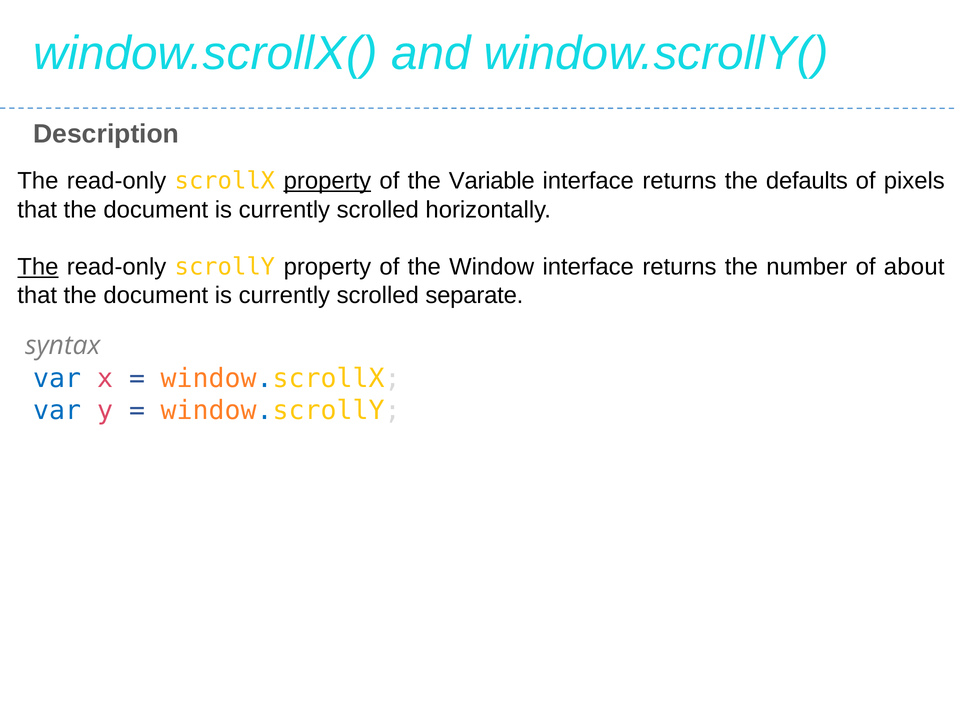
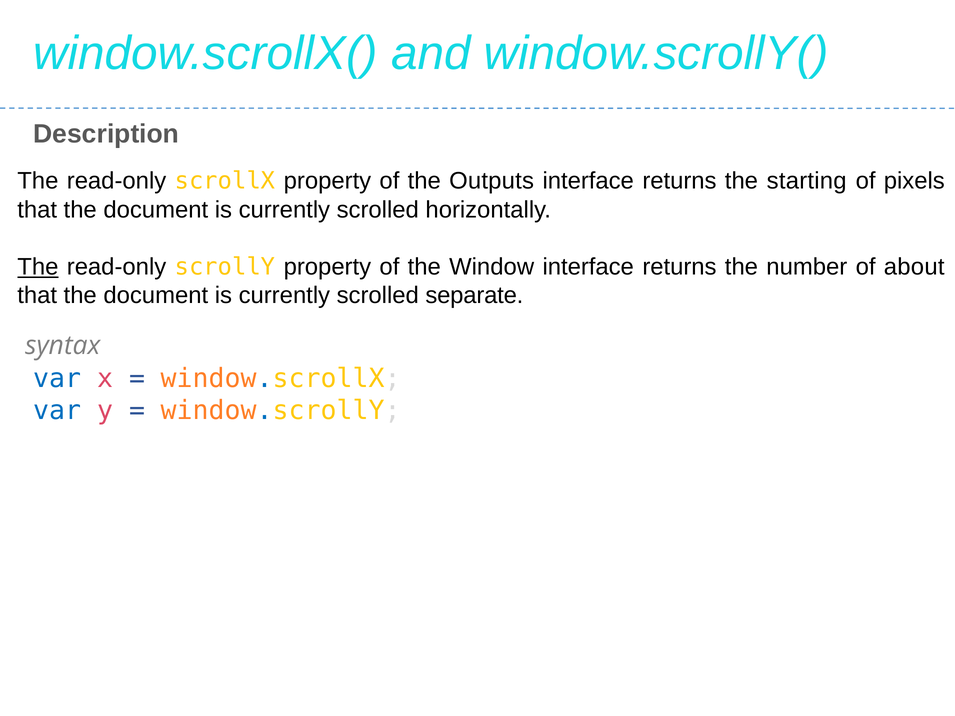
property underline: present -> none (327, 181)
Variable: Variable -> Outputs (492, 181)
defaults: defaults -> starting (807, 181)
